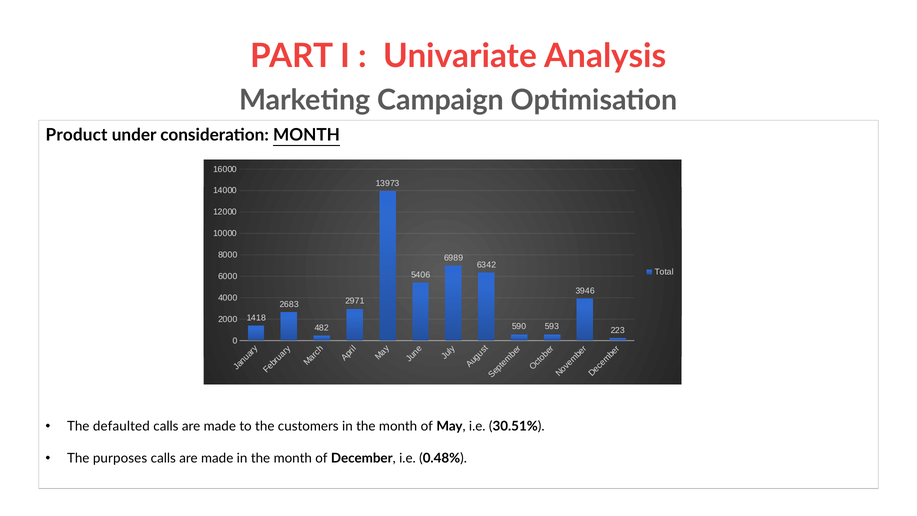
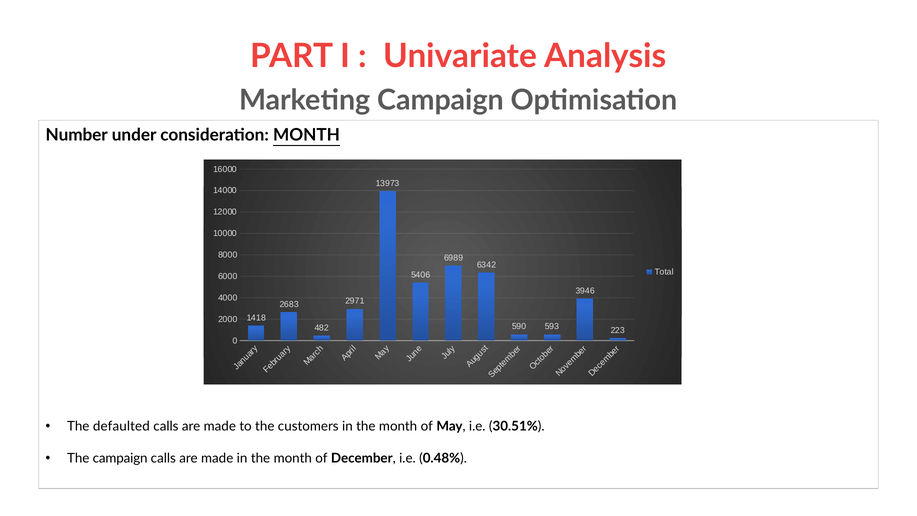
Product: Product -> Number (77, 135)
The purposes: purposes -> campaign (120, 458)
